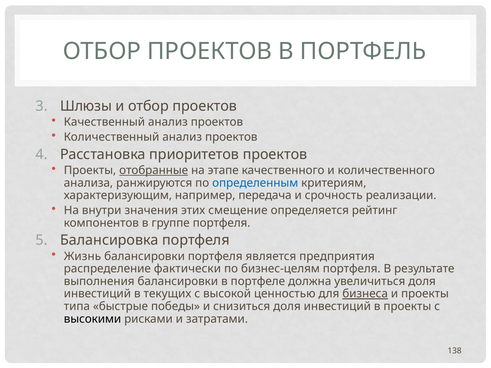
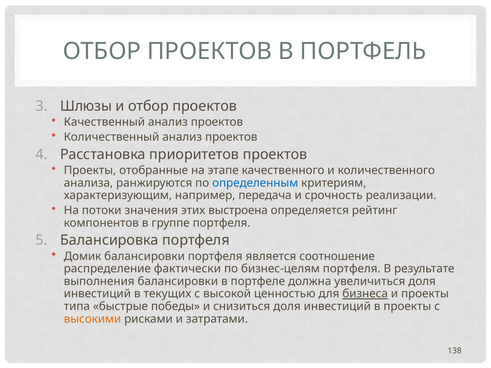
отобранные underline: present -> none (154, 171)
внутри: внутри -> потоки (102, 211)
смещение: смещение -> выстроена (238, 211)
Жизнь: Жизнь -> Домик (83, 256)
предприятия: предприятия -> соотношение (337, 256)
высокими colour: black -> orange (93, 319)
